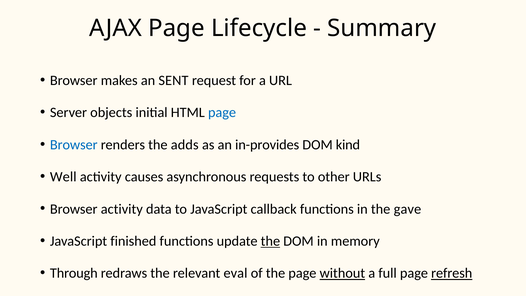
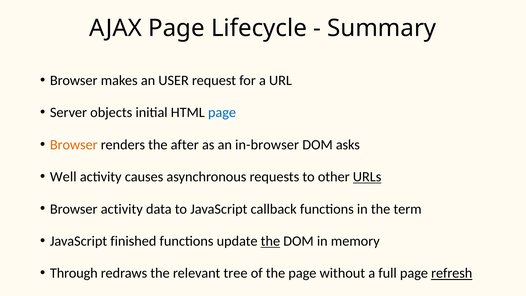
SENT: SENT -> USER (174, 80)
Browser colour: blue -> orange (74, 145)
adds: adds -> after (185, 145)
in-provides: in-provides -> in-browser (267, 145)
kind: kind -> asks (348, 145)
URLs underline: none -> present (367, 177)
gave: gave -> term (408, 209)
eval: eval -> tree (236, 273)
without underline: present -> none (342, 273)
